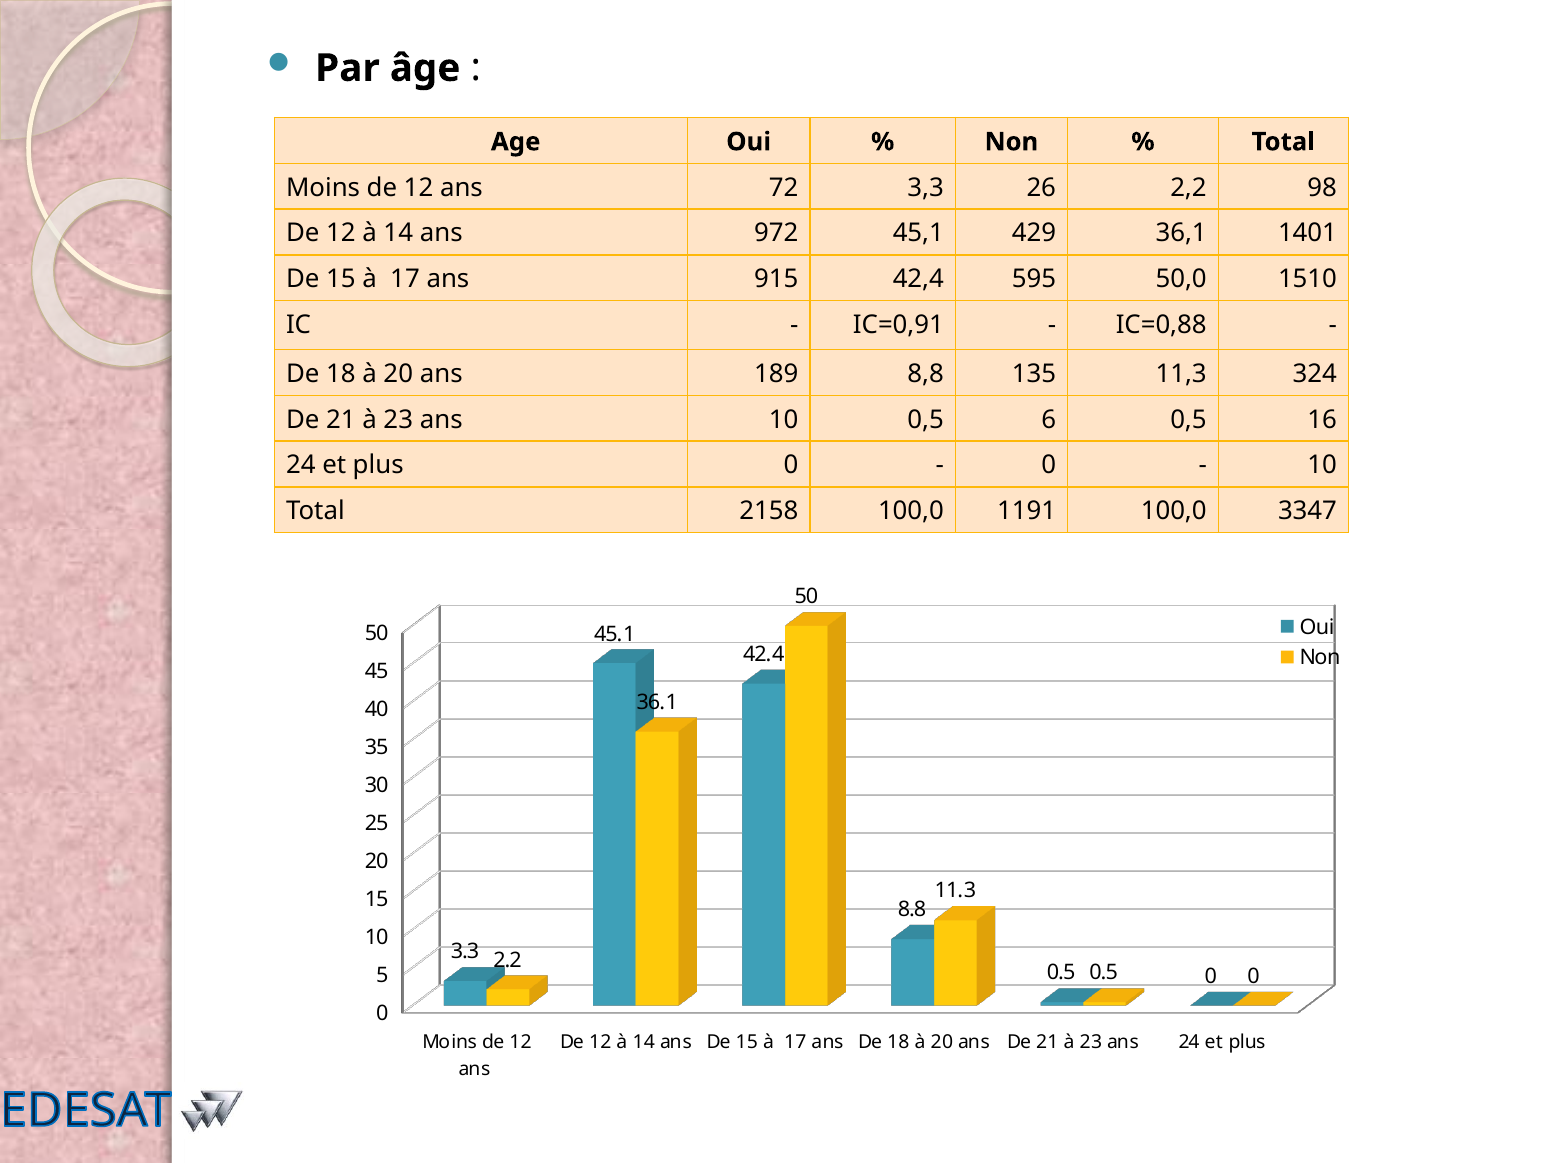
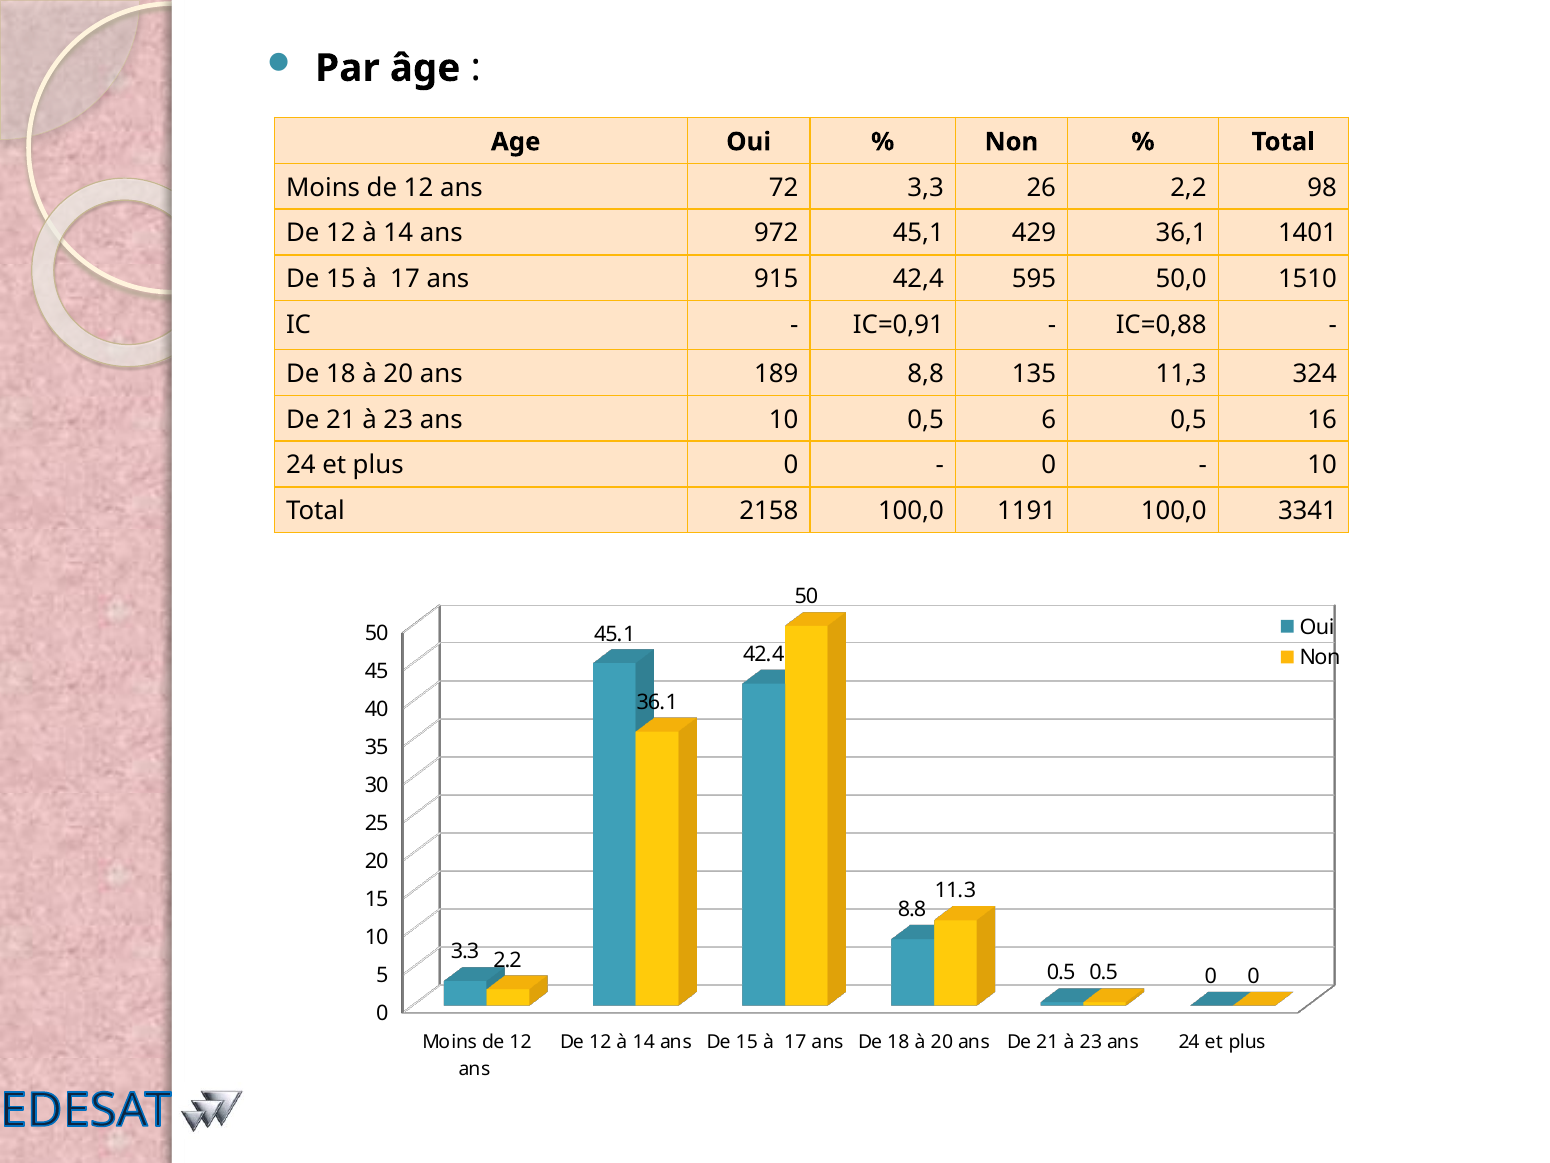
3347: 3347 -> 3341 (1307, 511)
